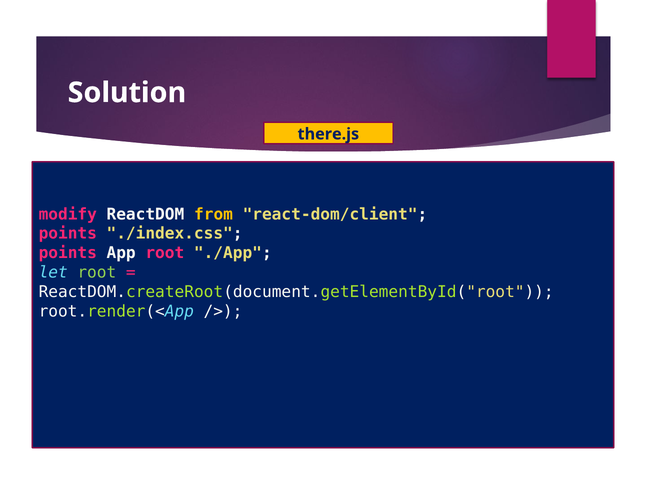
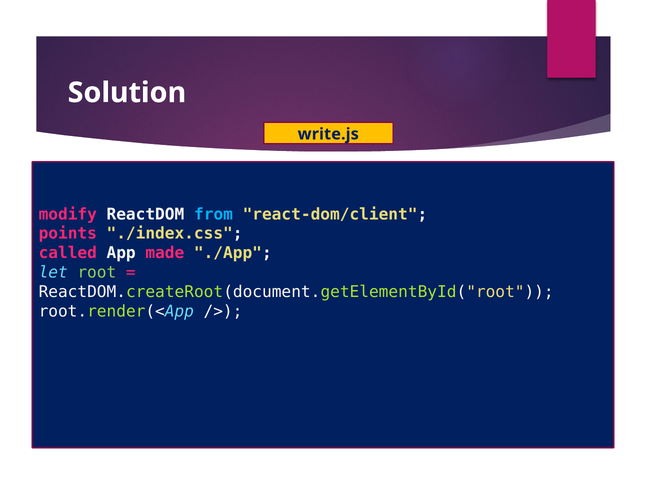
there.js: there.js -> write.js (328, 134)
from colour: yellow -> light blue (214, 214)
points: points -> called (68, 253)
App root: root -> made (165, 253)
